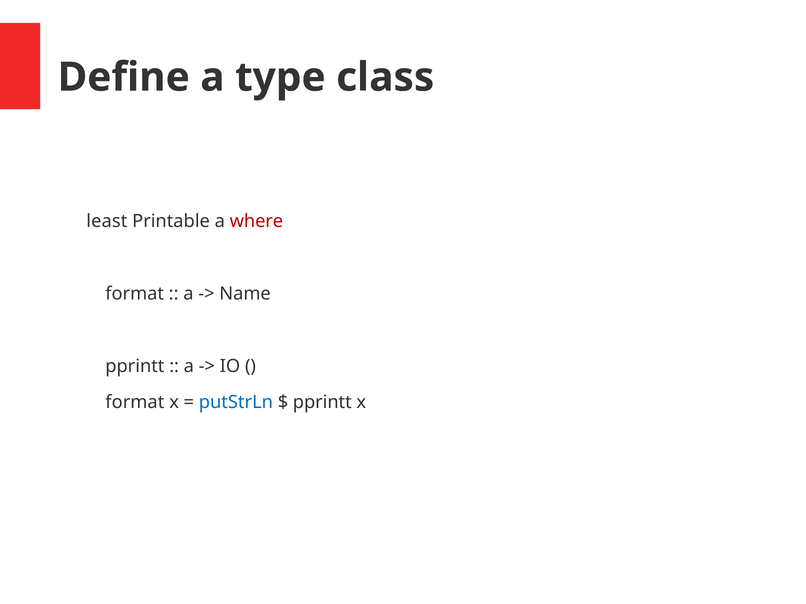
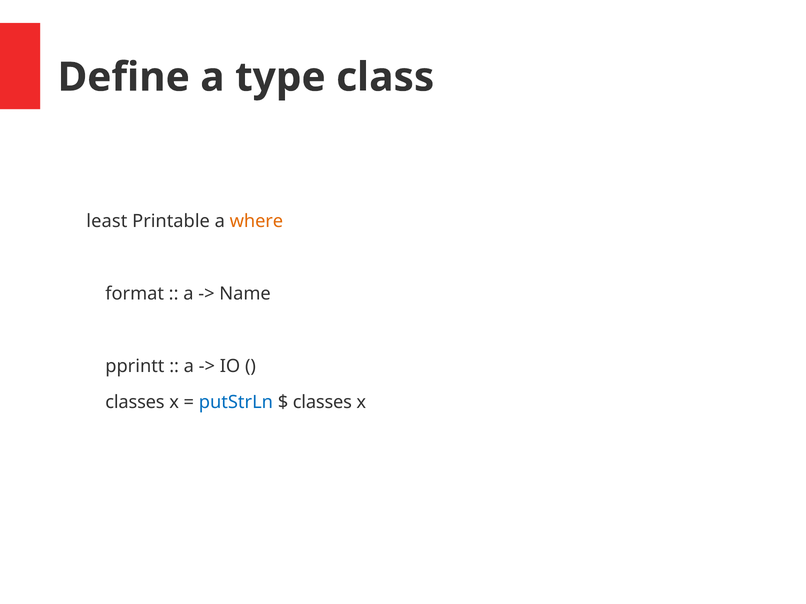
where colour: red -> orange (256, 221)
format: format -> classes (135, 403)
pprintt: pprintt -> classes (322, 403)
